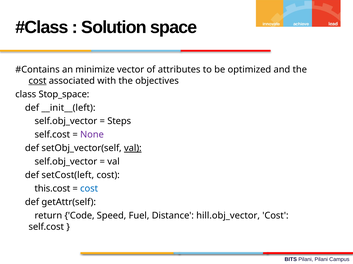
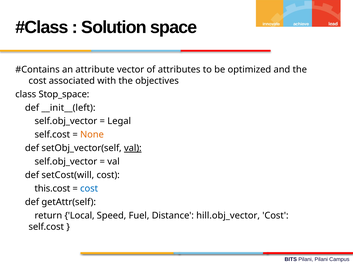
minimize: minimize -> attribute (95, 70)
cost underline: present -> none (37, 81)
Steps: Steps -> Legal (119, 122)
None colour: purple -> orange (92, 135)
setCost(left: setCost(left -> setCost(will (68, 176)
Code: Code -> Local (79, 216)
